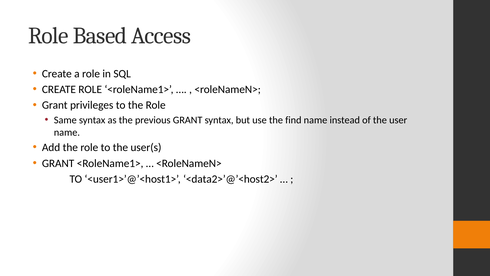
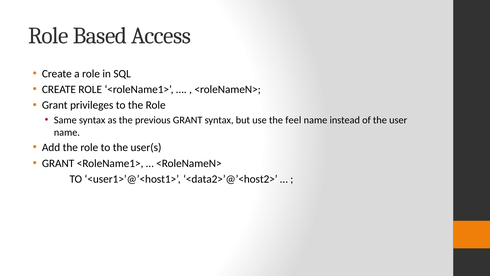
find: find -> feel (293, 120)
